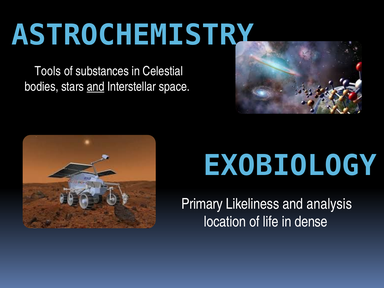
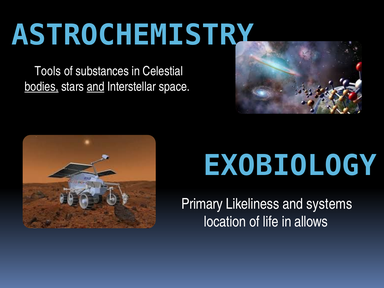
bodies underline: none -> present (42, 87)
analysis: analysis -> systems (329, 204)
dense: dense -> allows (311, 222)
